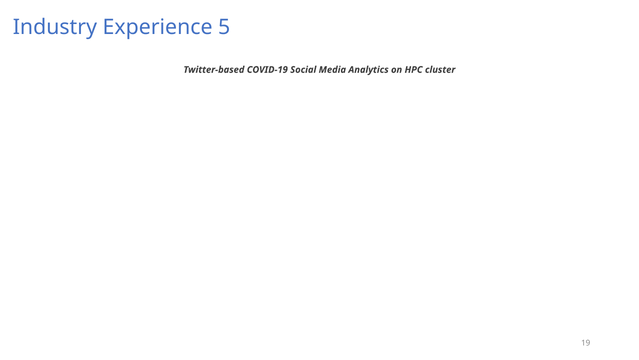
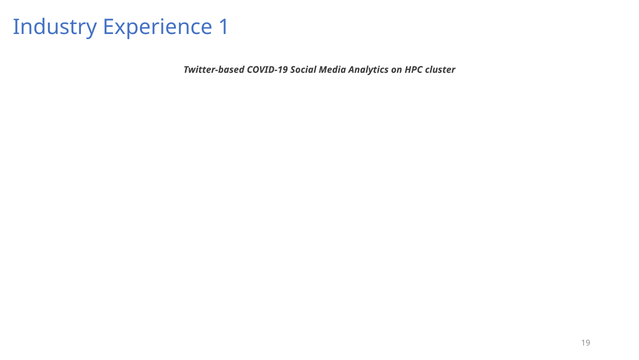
5: 5 -> 1 (224, 27)
